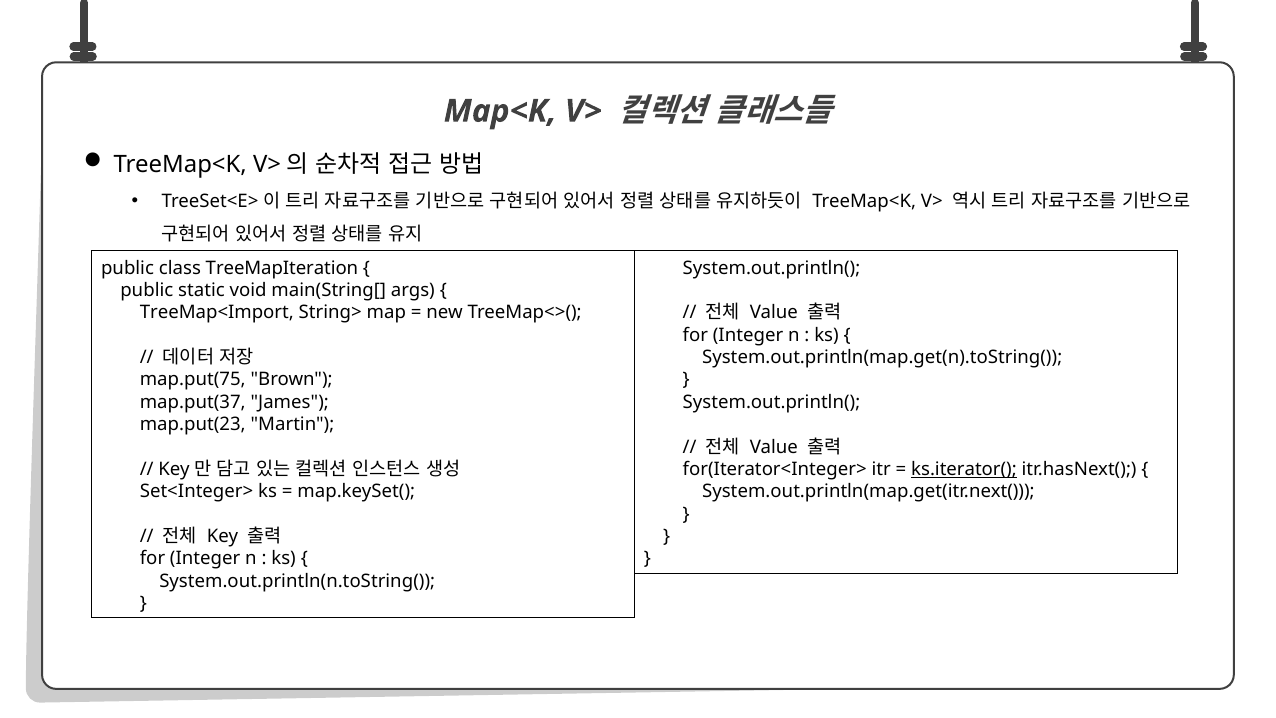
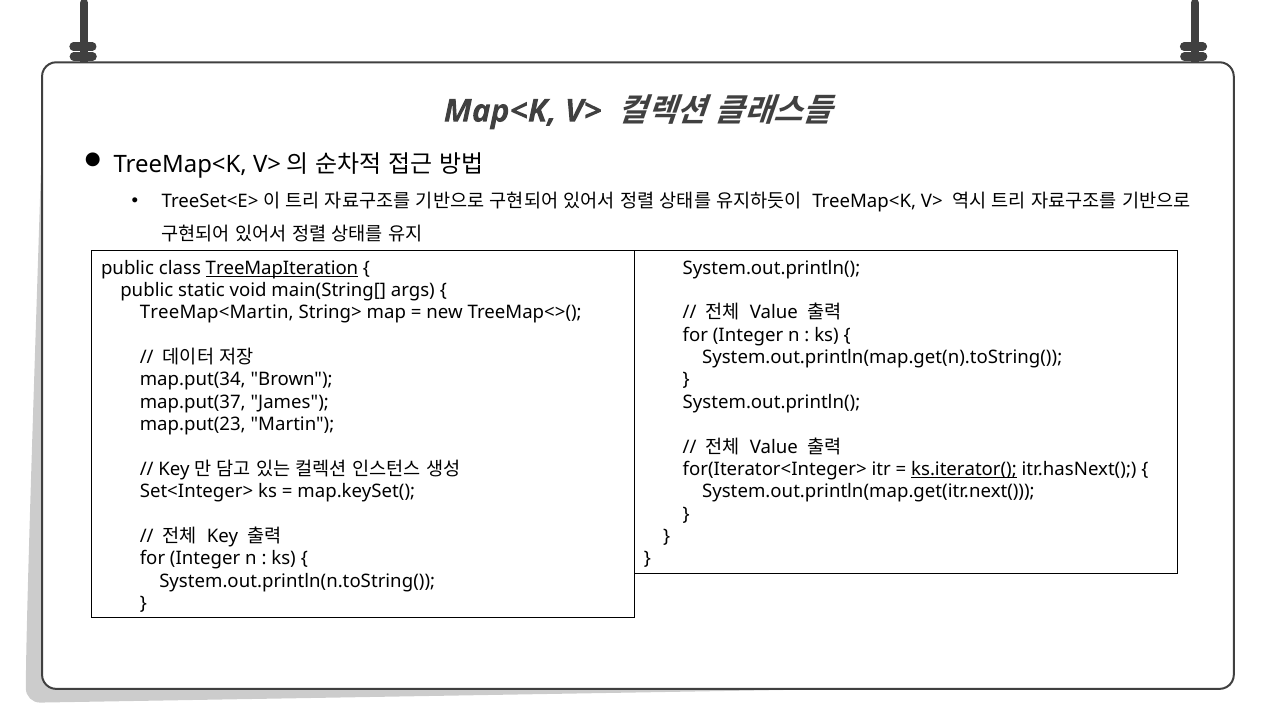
TreeMapIteration underline: none -> present (282, 268)
TreeMap<Import: TreeMap<Import -> TreeMap<Martin (217, 313)
map.put(75: map.put(75 -> map.put(34 (193, 380)
